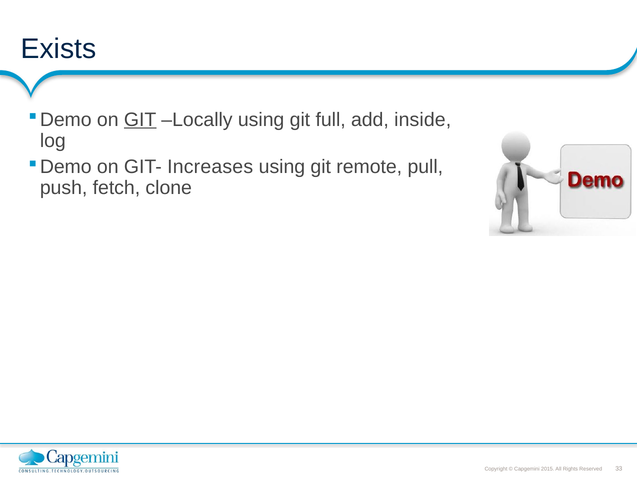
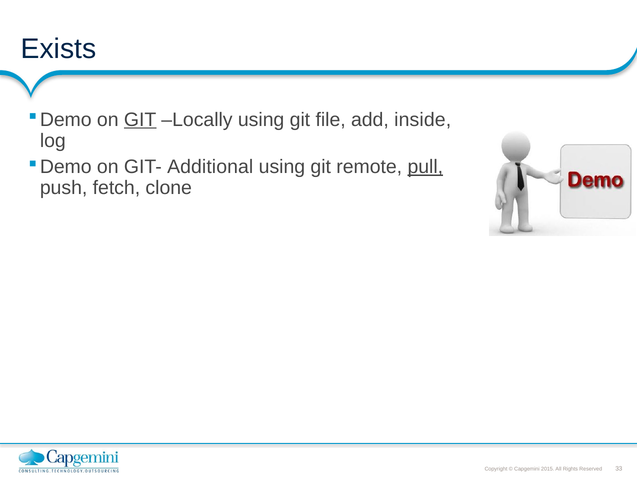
full: full -> file (331, 120)
Increases: Increases -> Additional (210, 167)
pull underline: none -> present (425, 167)
